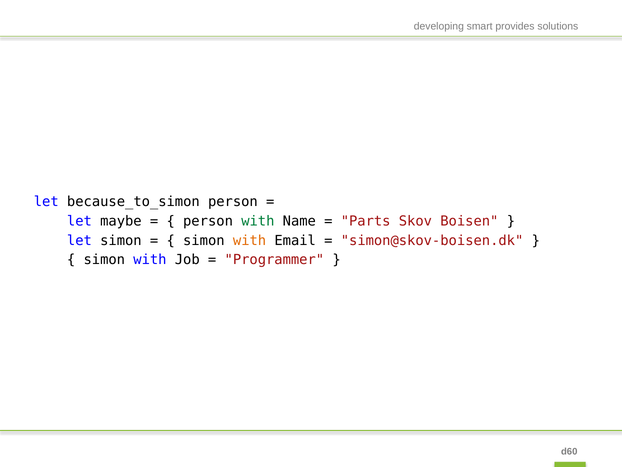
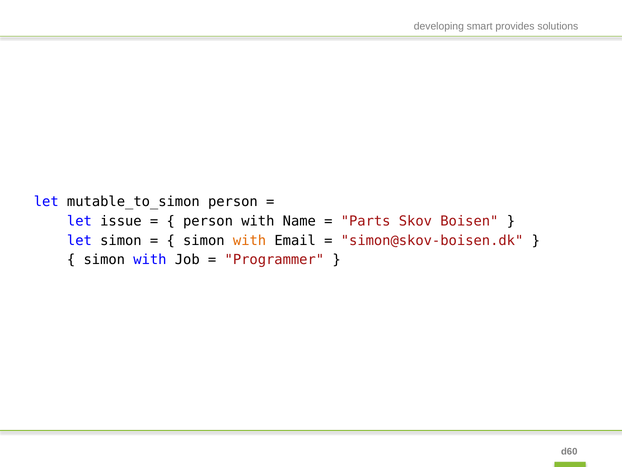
because_to_simon: because_to_simon -> mutable_to_simon (133, 202)
maybe: maybe -> issue (121, 221)
with colour: green -> black (258, 221)
